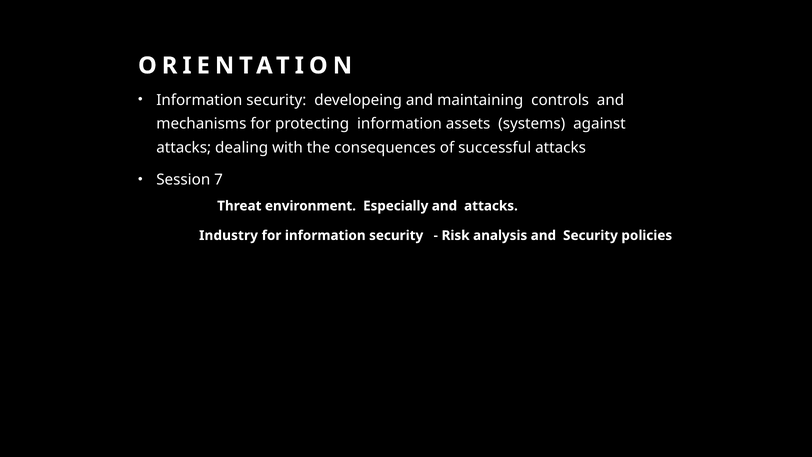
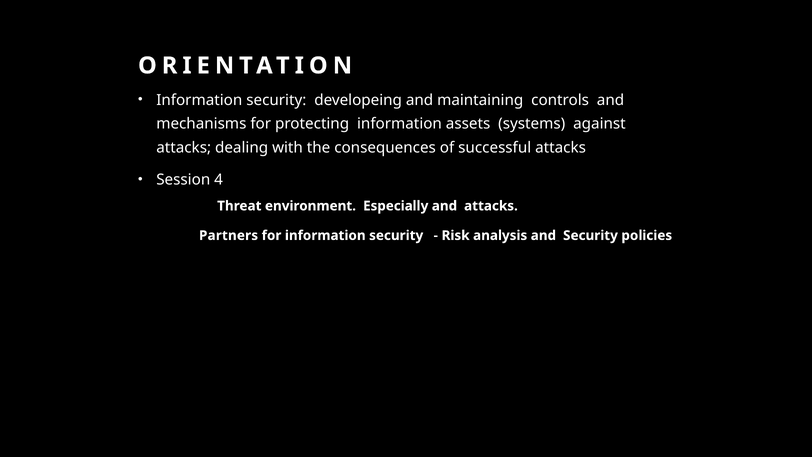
7: 7 -> 4 (219, 180)
Industry: Industry -> Partners (229, 235)
